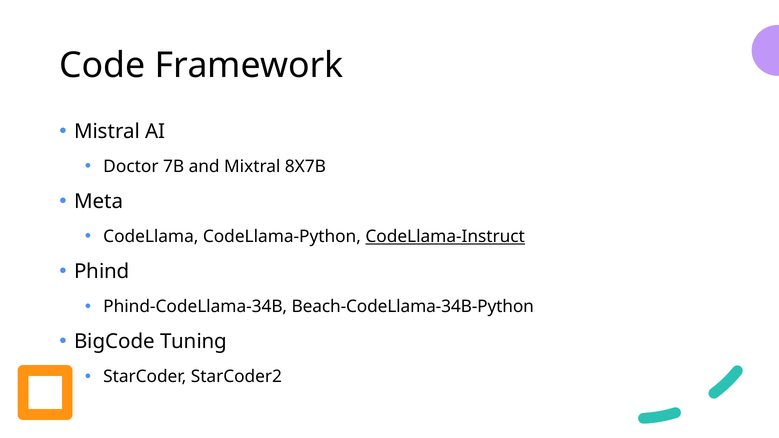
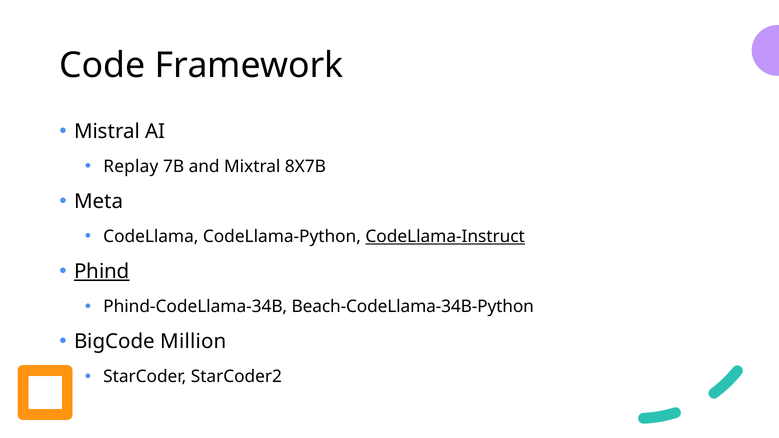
Doctor: Doctor -> Replay (131, 166)
Phind underline: none -> present (102, 272)
Tuning: Tuning -> Million (193, 342)
